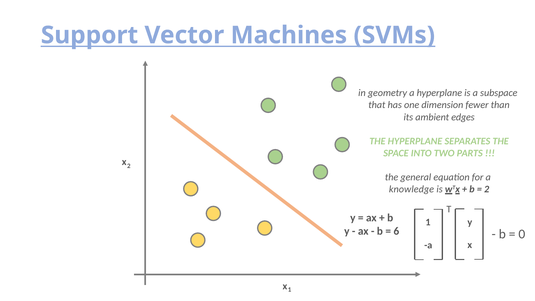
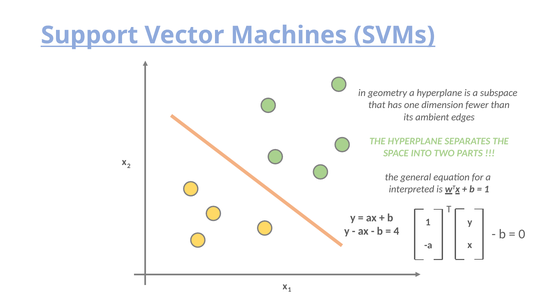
knowledge: knowledge -> interpreted (412, 189)
2: 2 -> 1 (487, 189)
6: 6 -> 4 (396, 231)
